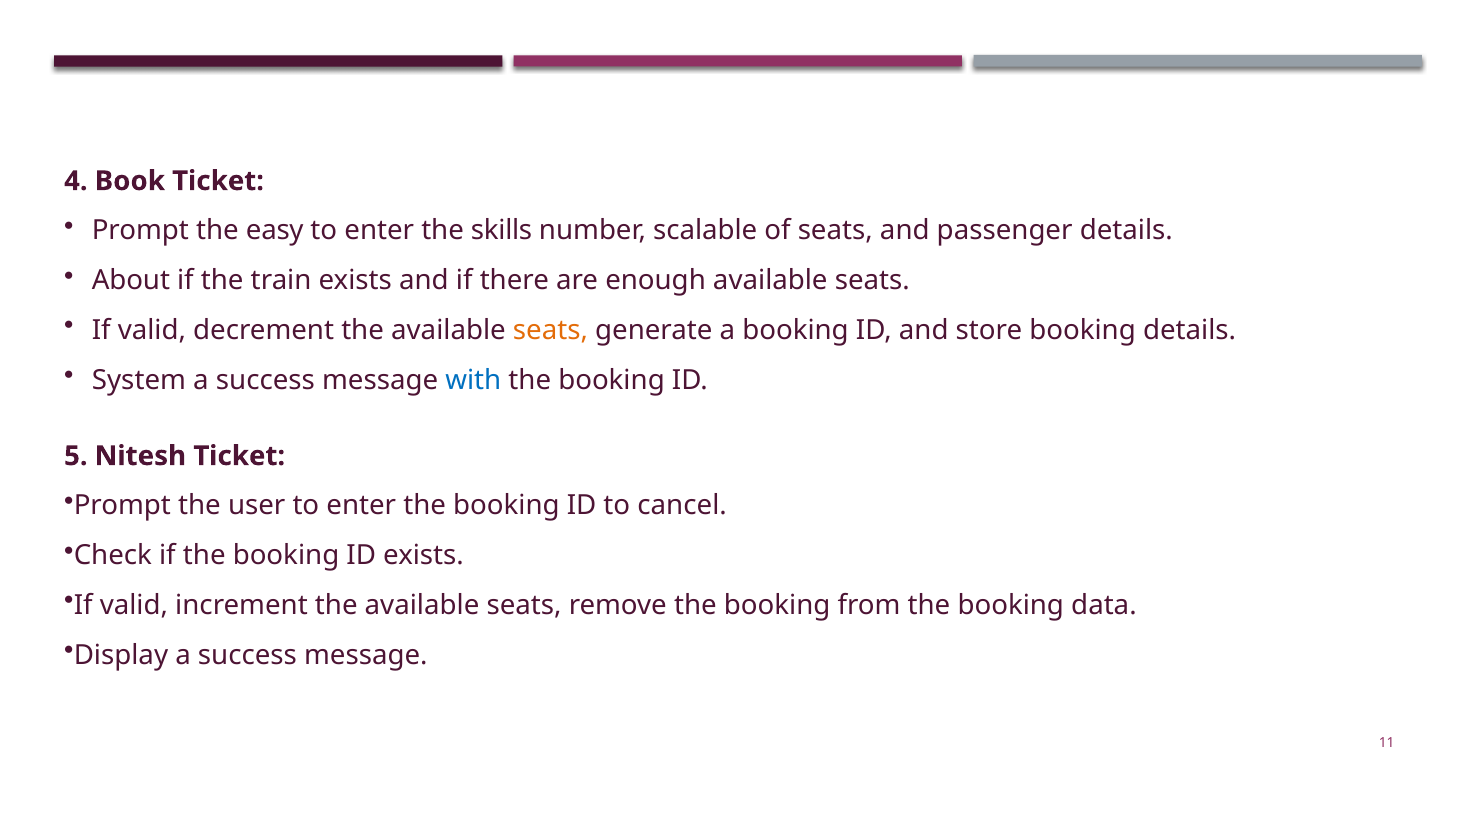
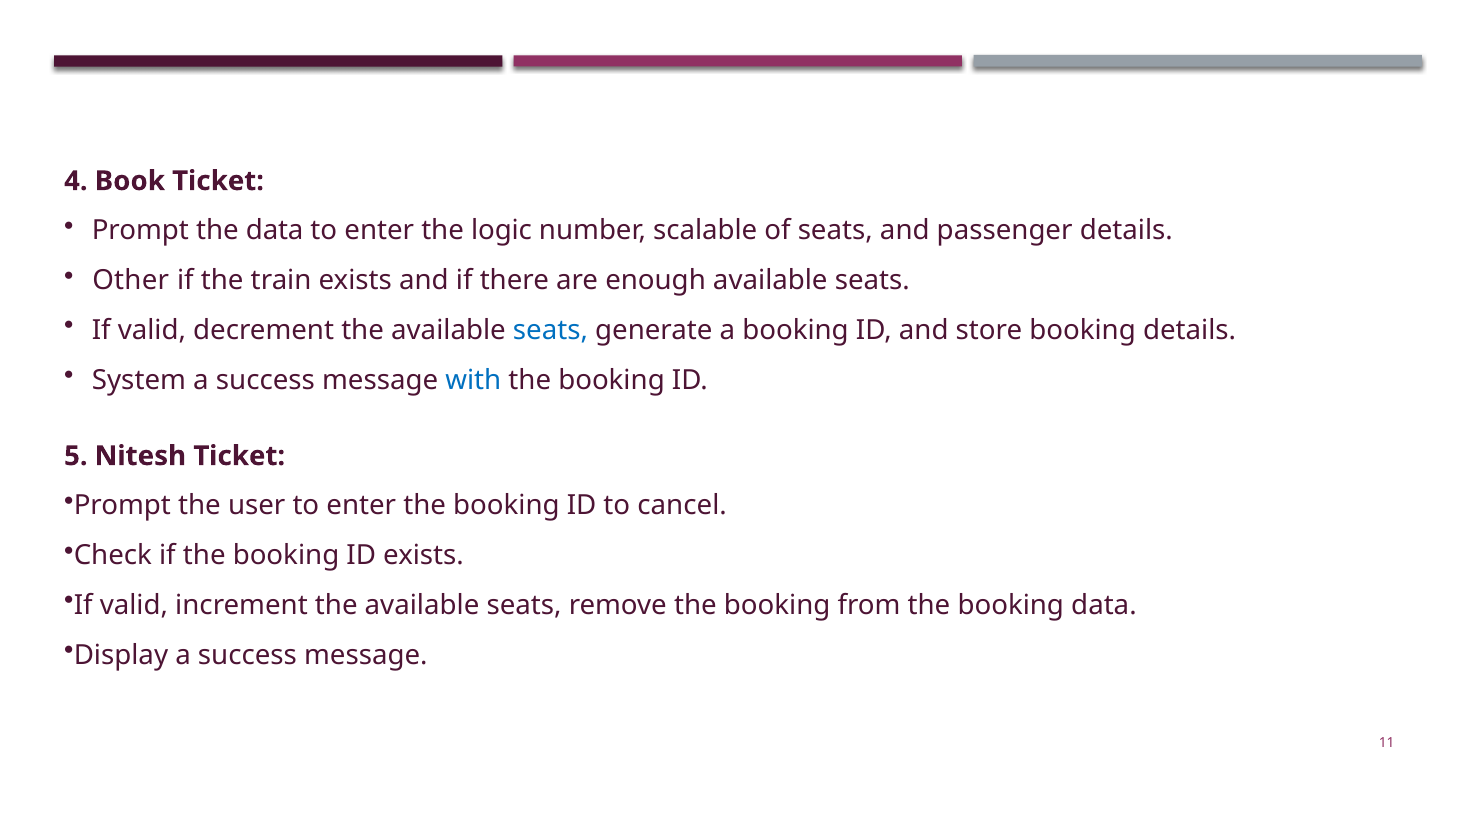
the easy: easy -> data (275, 231)
skills: skills -> logic (502, 231)
About: About -> Other (131, 281)
seats colour: orange -> blue (550, 330)
